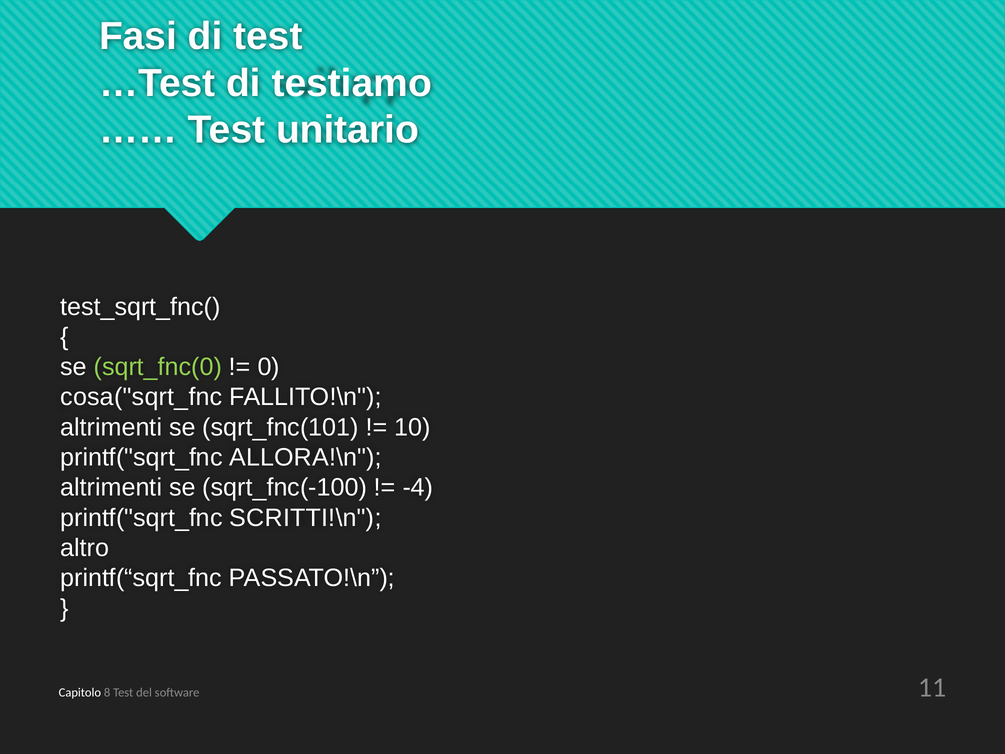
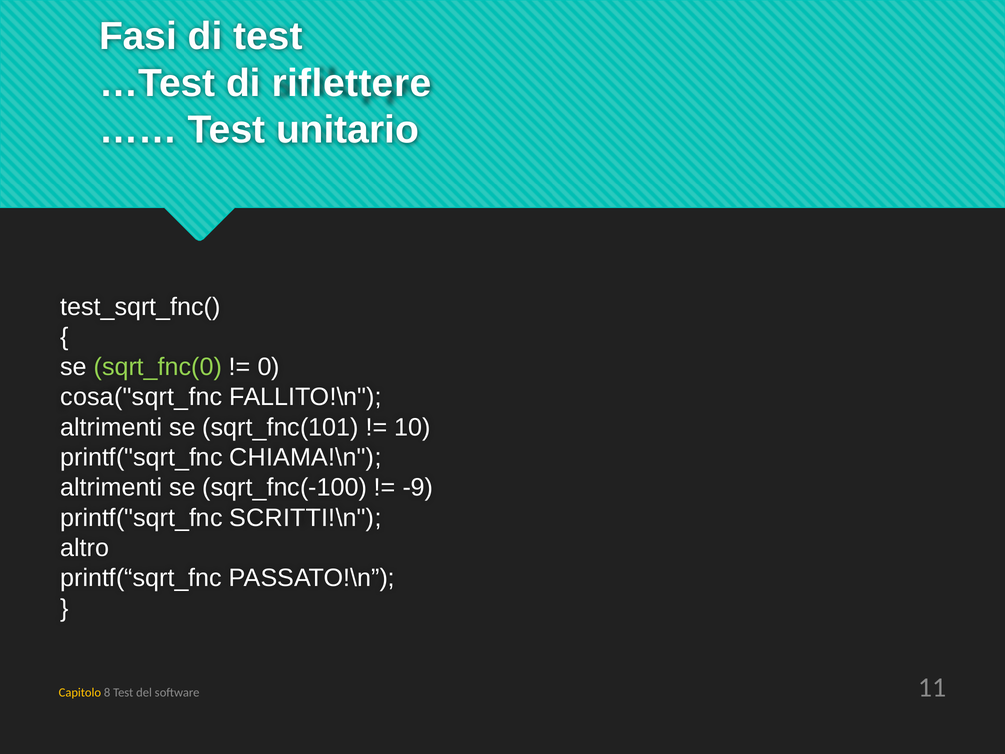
testiamo: testiamo -> riflettere (352, 83)
ALLORA!\n: ALLORA!\n -> CHIAMA!\n (305, 457)
-4: -4 -> -9 (418, 488)
Capitolo colour: white -> yellow (80, 692)
